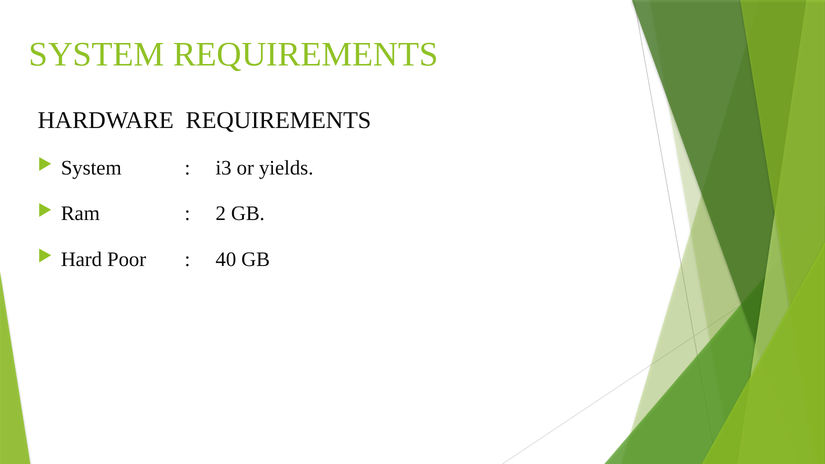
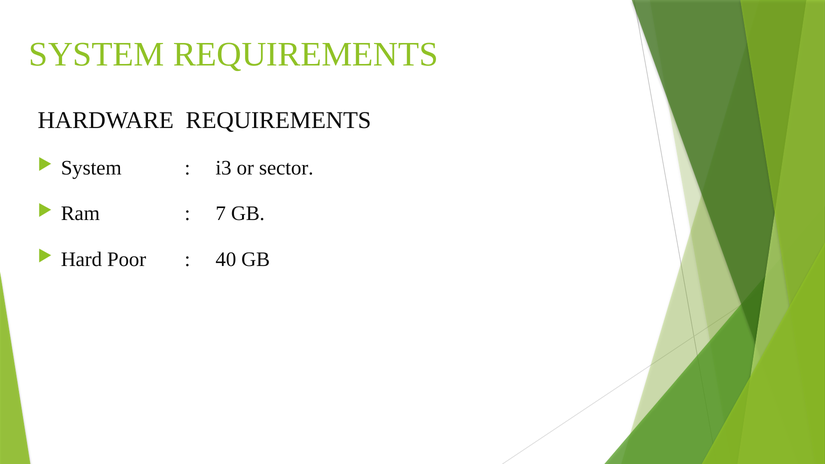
yields: yields -> sector (286, 168)
2: 2 -> 7 (221, 214)
